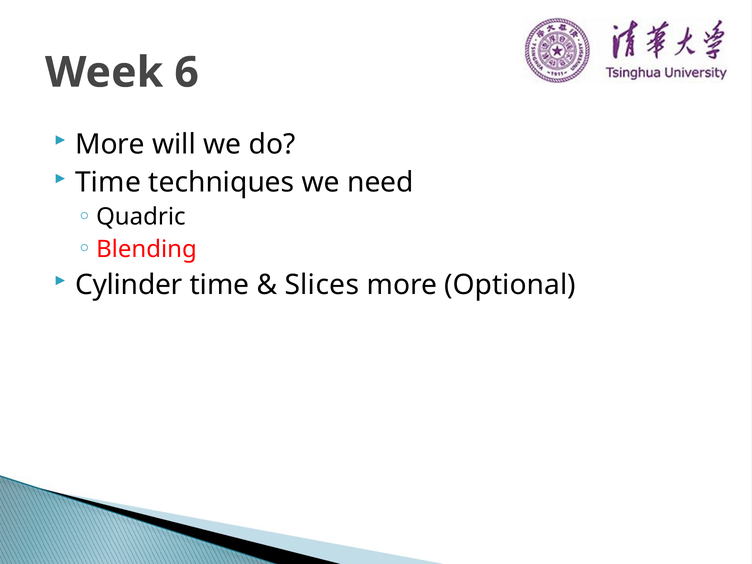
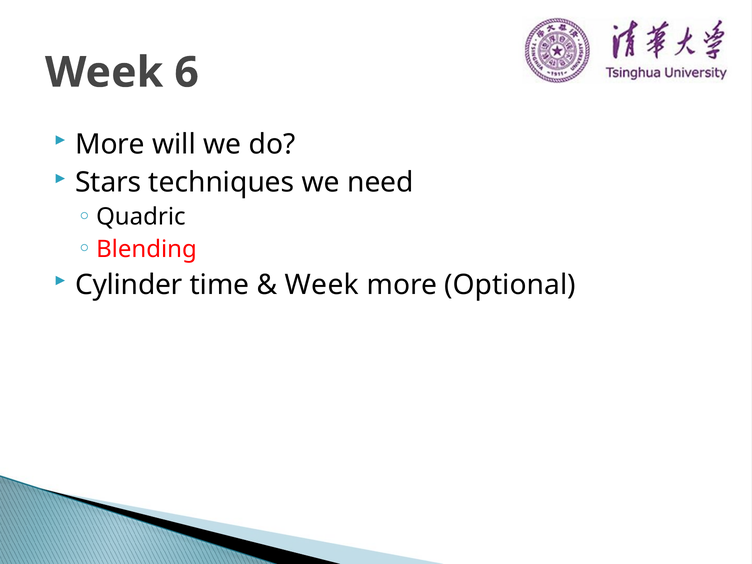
Time: Time -> Stars (108, 182)
Slices: Slices -> Week (322, 285)
